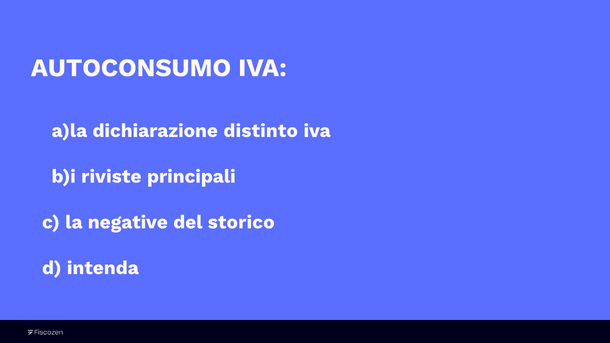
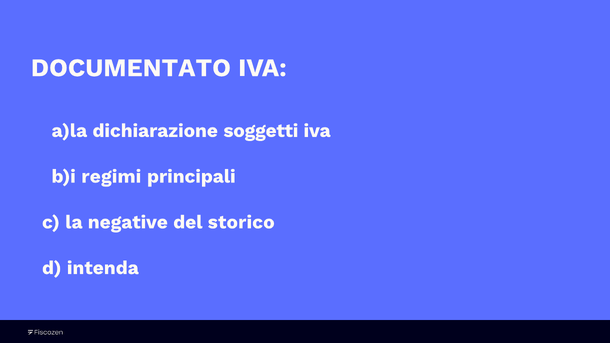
AUTOCONSUMO: AUTOCONSUMO -> DOCUMENTATO (131, 68)
distinto: distinto -> soggetti (261, 131)
riviste: riviste -> regimi (111, 176)
